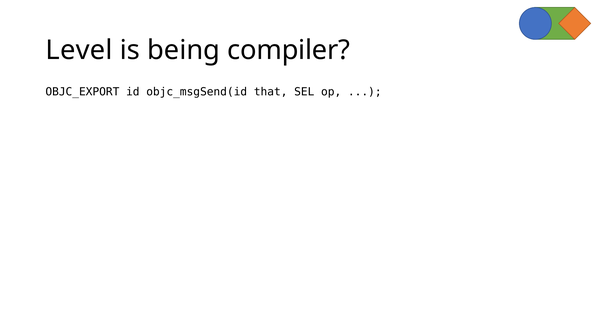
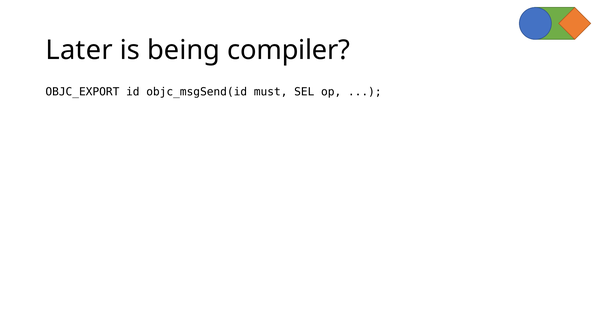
Level: Level -> Later (79, 50)
that: that -> must (271, 92)
